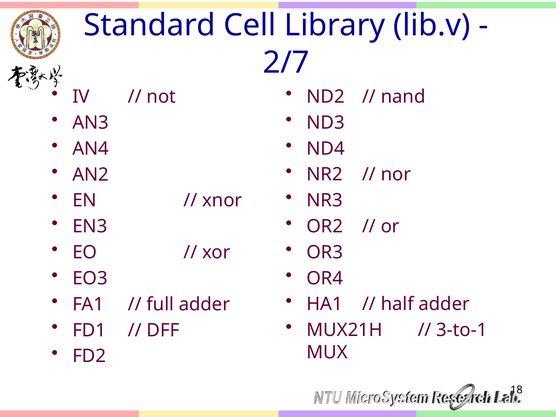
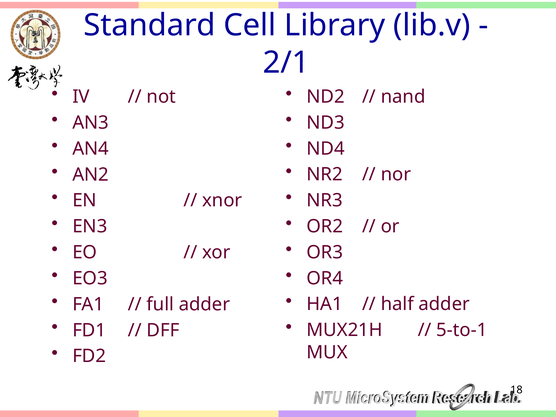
2/7: 2/7 -> 2/1 (286, 62)
3-to-1: 3-to-1 -> 5-to-1 (462, 330)
